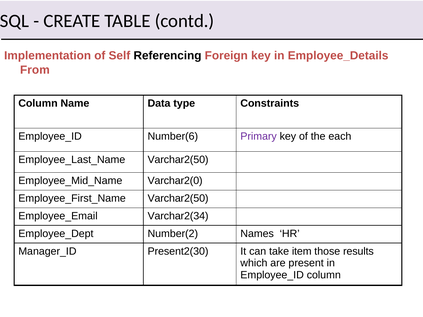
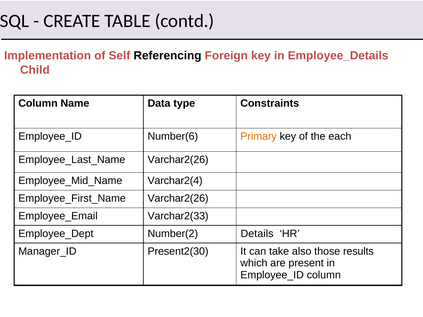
From: From -> Child (35, 70)
Primary colour: purple -> orange (259, 136)
Varchar2(50: Varchar2(50 -> Varchar2(26 (178, 160)
Varchar2(0: Varchar2(0 -> Varchar2(4 (175, 181)
Varchar2(50: Varchar2(50 -> Varchar2(26 (178, 199)
Varchar2(34: Varchar2(34 -> Varchar2(33 (178, 216)
Names: Names -> Details (257, 234)
item: item -> also (302, 251)
